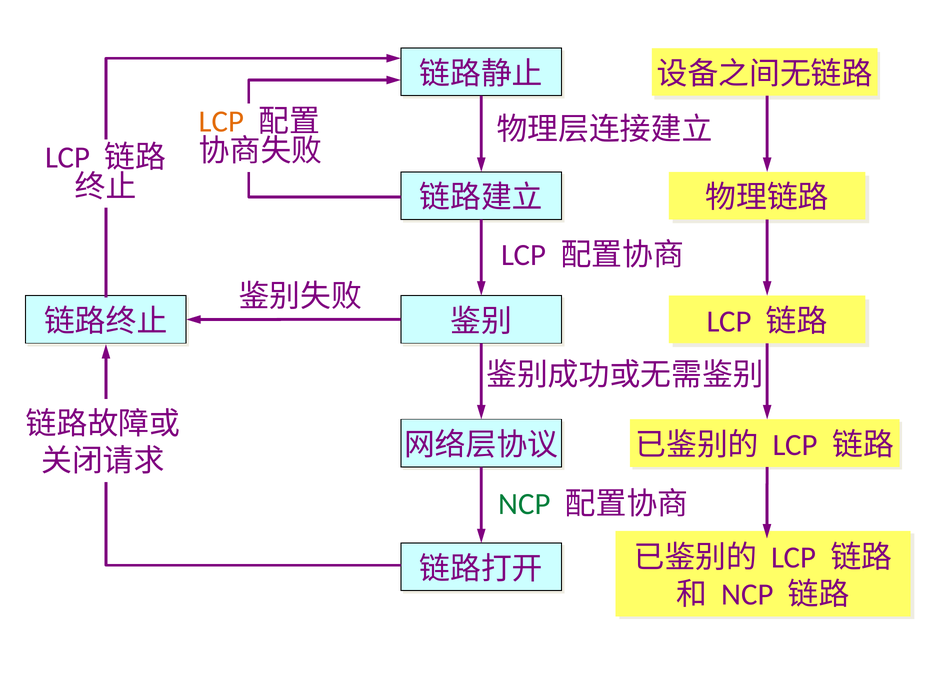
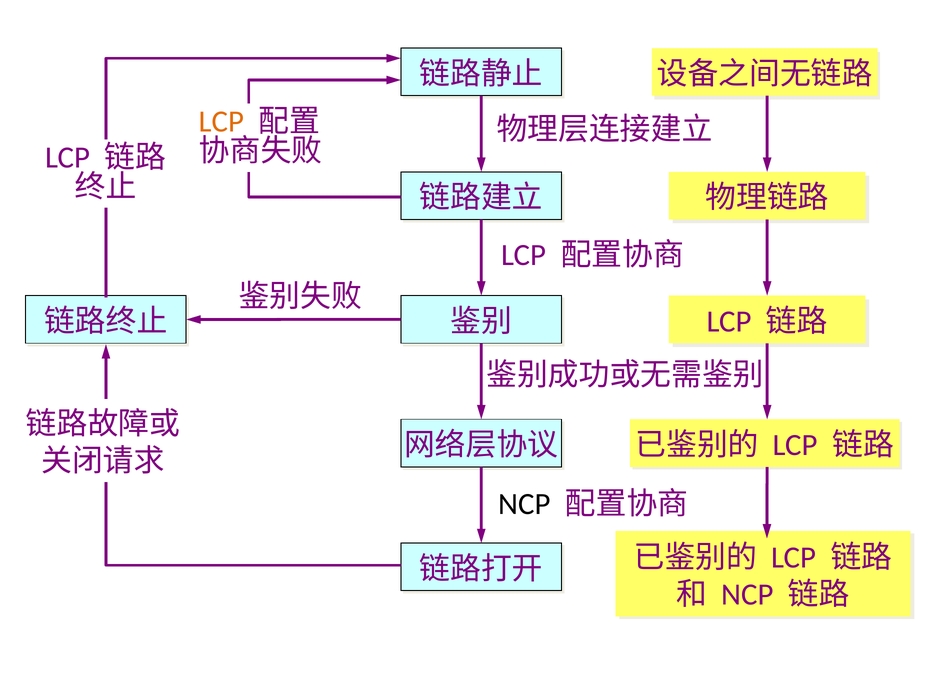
NCP colour: green -> black (524, 504)
